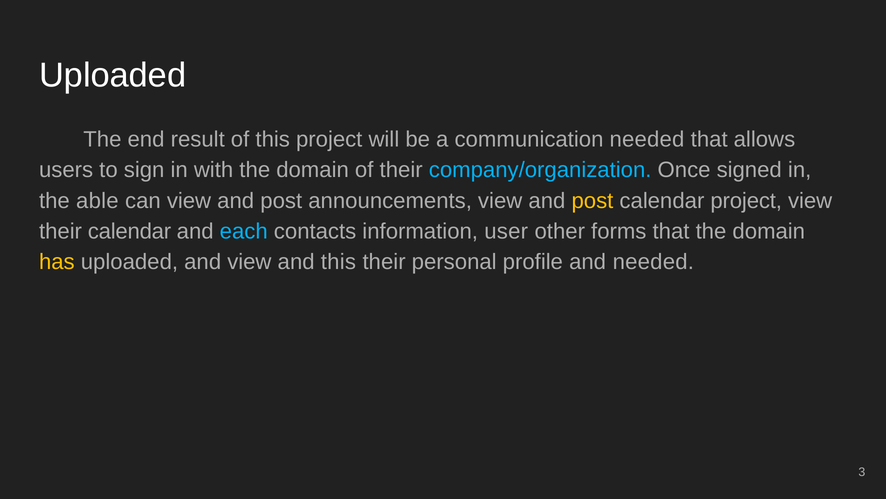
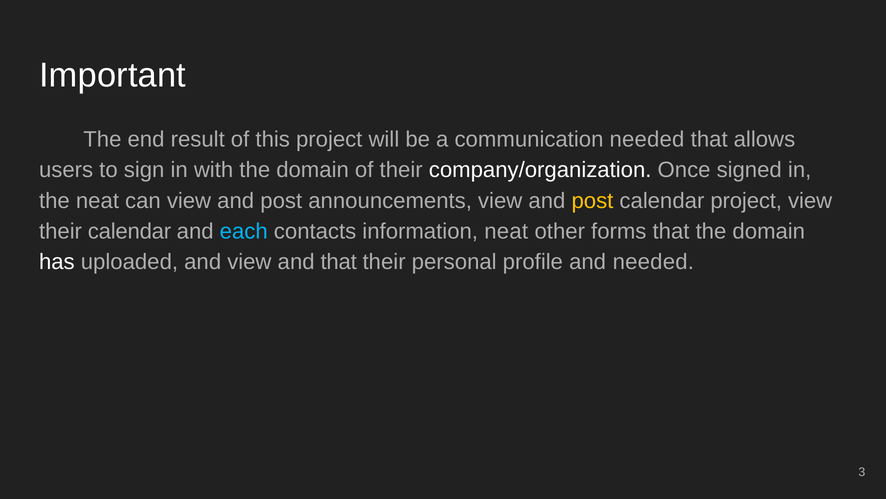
Uploaded: Uploaded -> Important (113, 75)
company/organization colour: light blue -> white (540, 170)
the able: able -> neat (97, 200)
information user: user -> neat (506, 231)
has colour: yellow -> white (57, 262)
and this: this -> that (339, 262)
